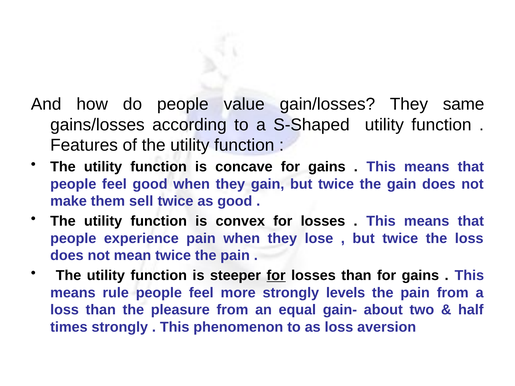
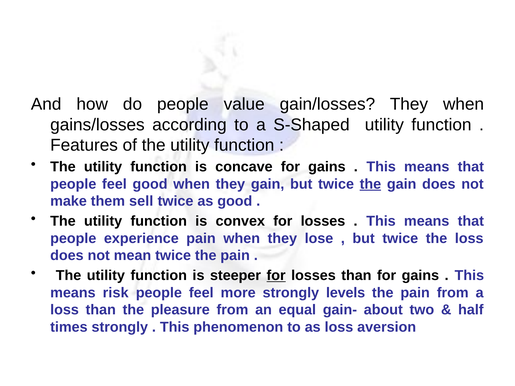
They same: same -> when (464, 104)
the underline: none -> present (370, 184)
rule: rule -> risk (116, 293)
